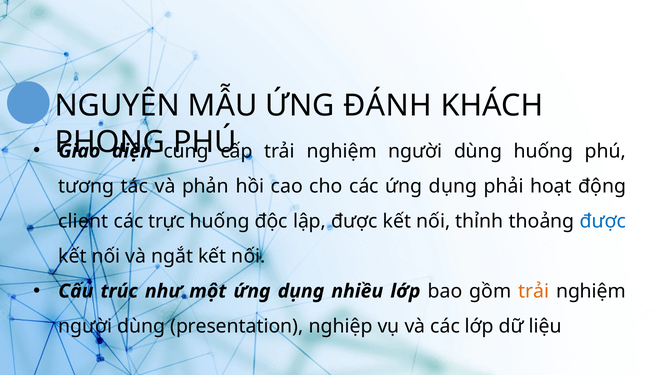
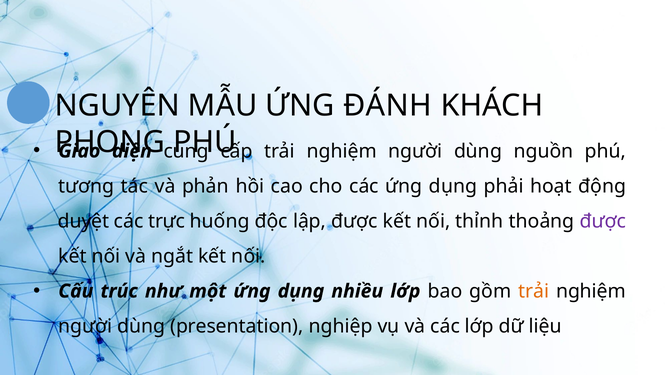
dùng huống: huống -> nguồn (543, 151)
client: client -> duyệt (84, 221)
được colour: blue -> purple (603, 221)
